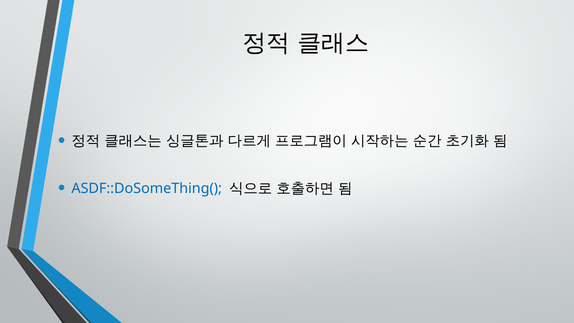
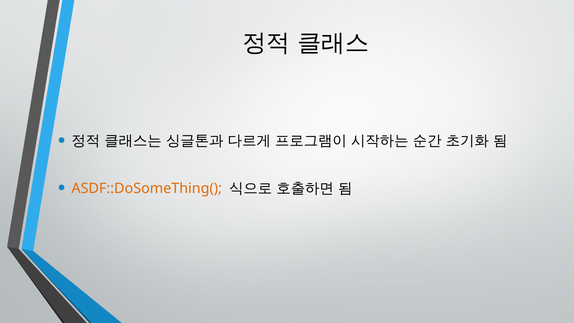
ASDF::DoSomeThing( colour: blue -> orange (147, 188)
